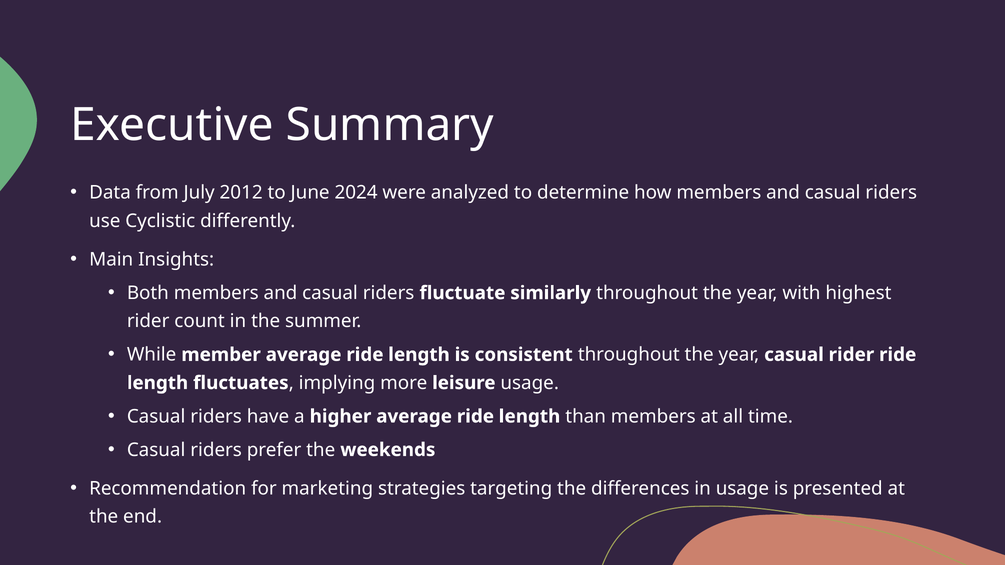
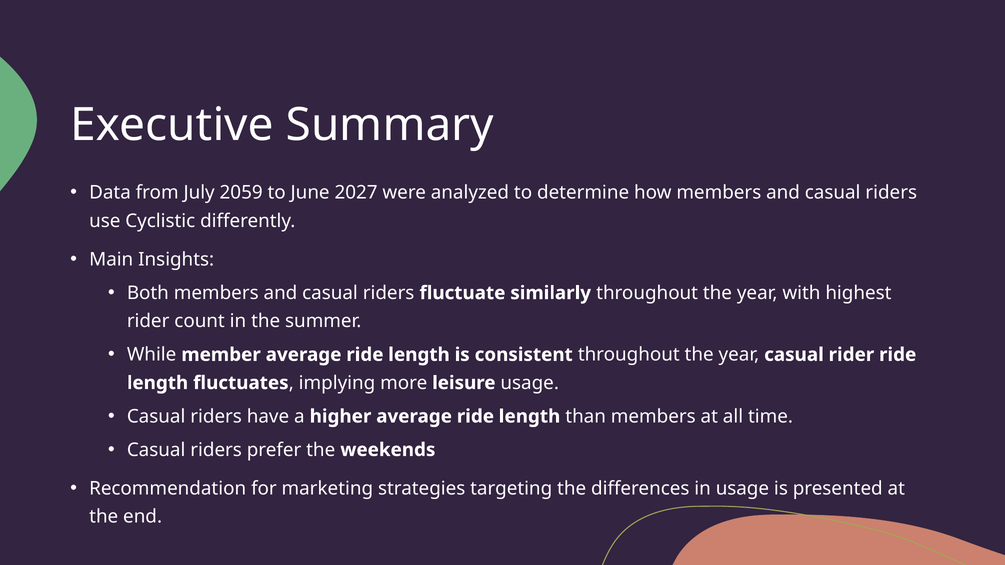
2012: 2012 -> 2059 (241, 193)
2024: 2024 -> 2027 (356, 193)
